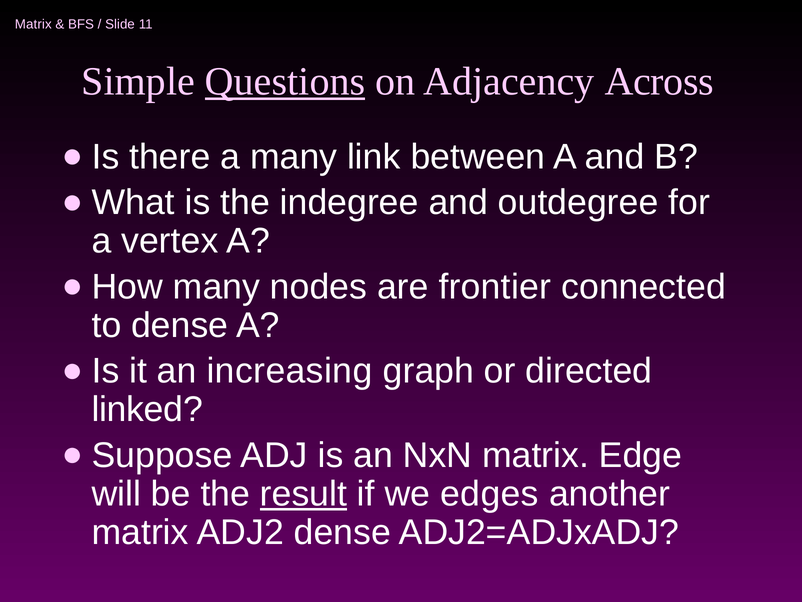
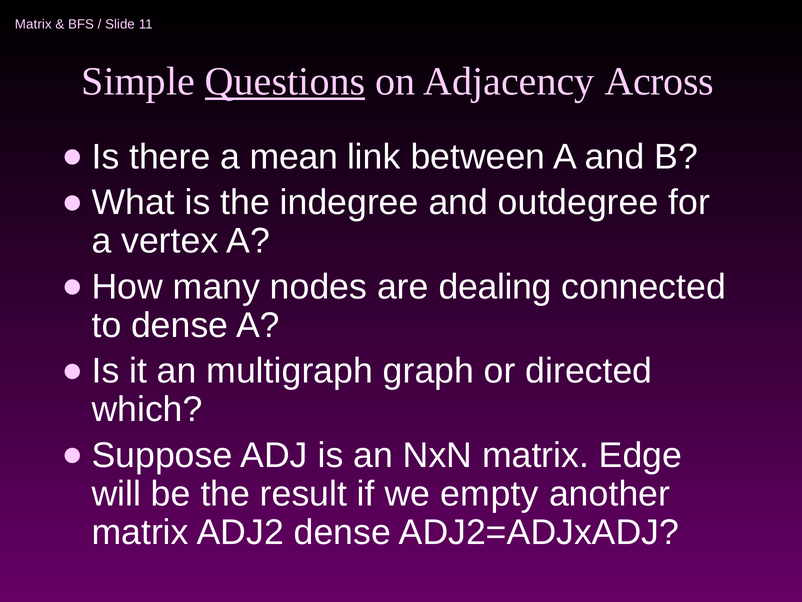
a many: many -> mean (294, 157)
frontier: frontier -> dealing (495, 287)
increasing: increasing -> multigraph (290, 371)
linked: linked -> which (147, 409)
result underline: present -> none (304, 493)
edges: edges -> empty (490, 493)
